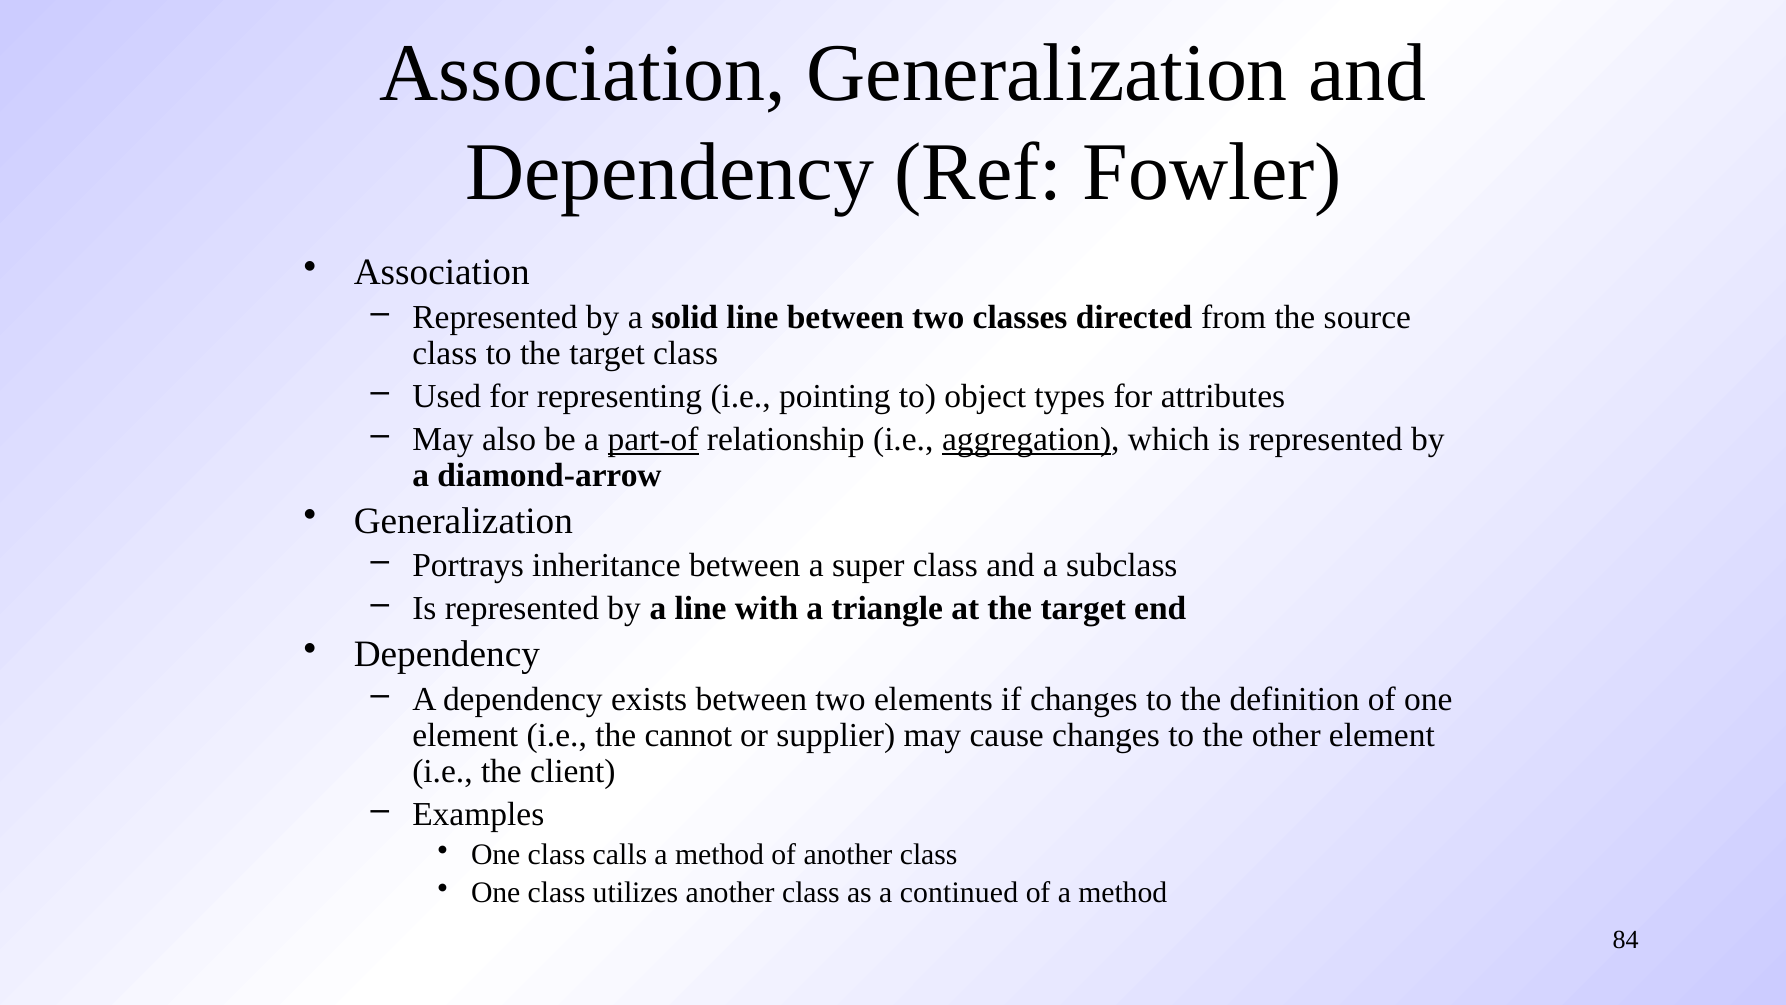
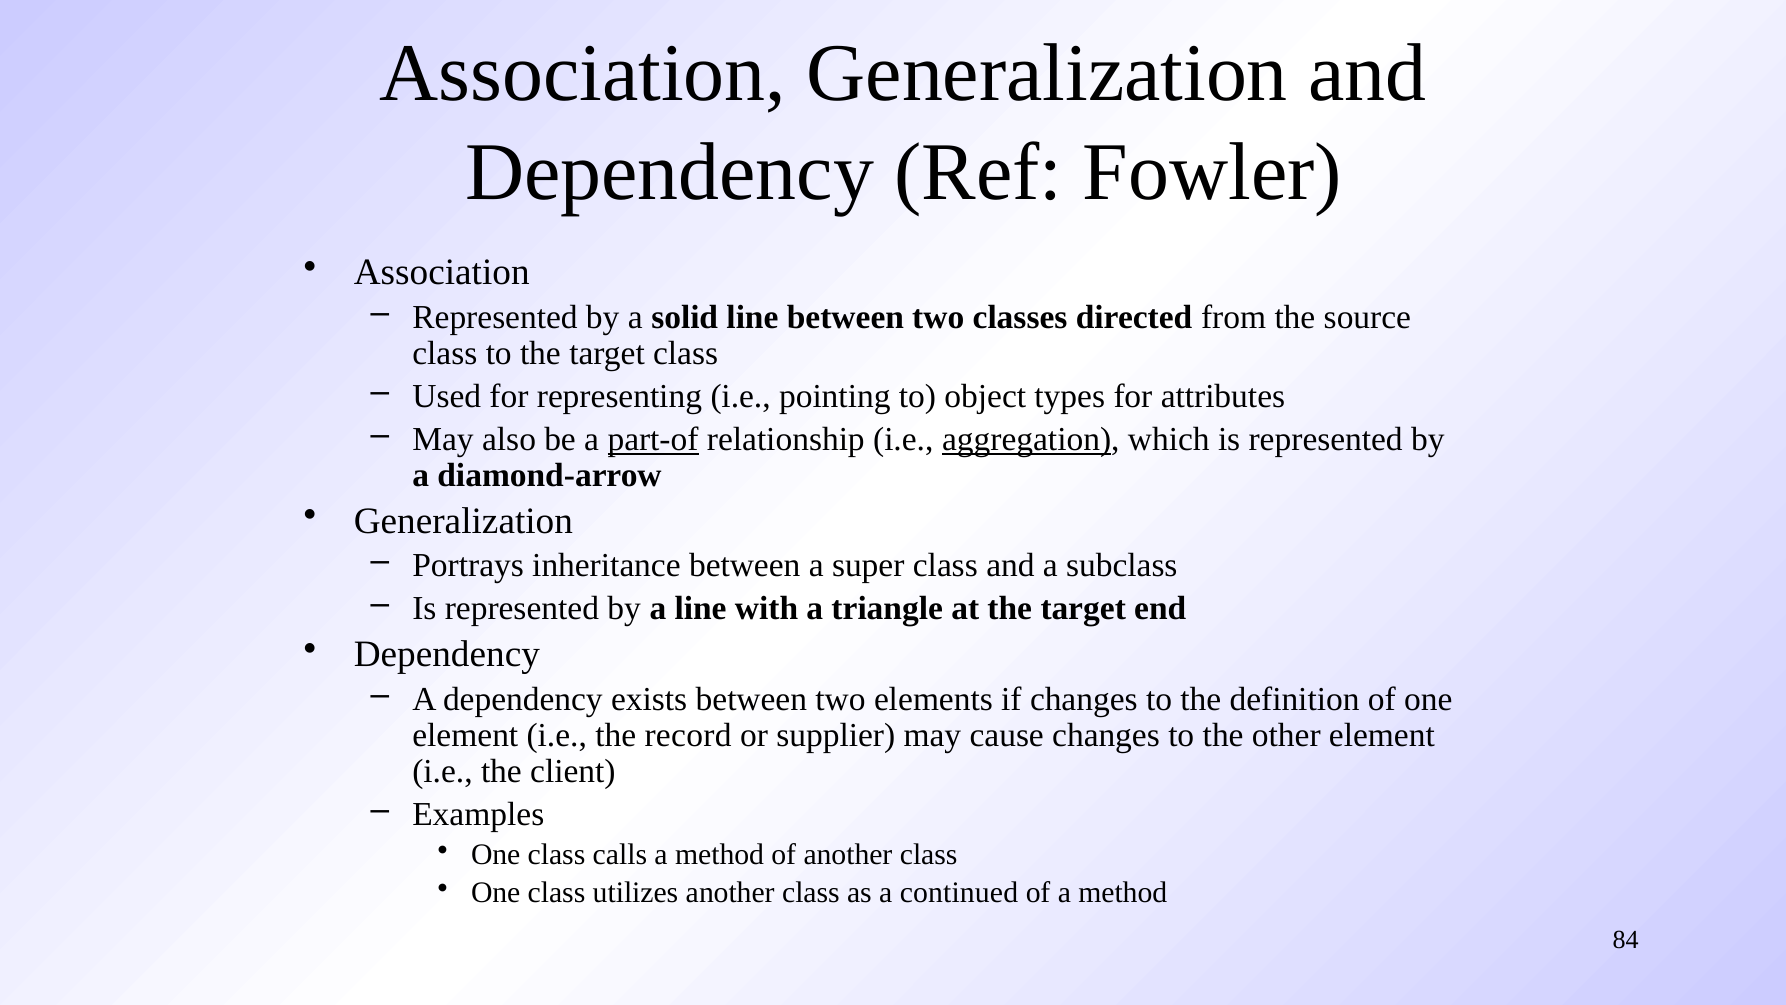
cannot: cannot -> record (688, 735)
